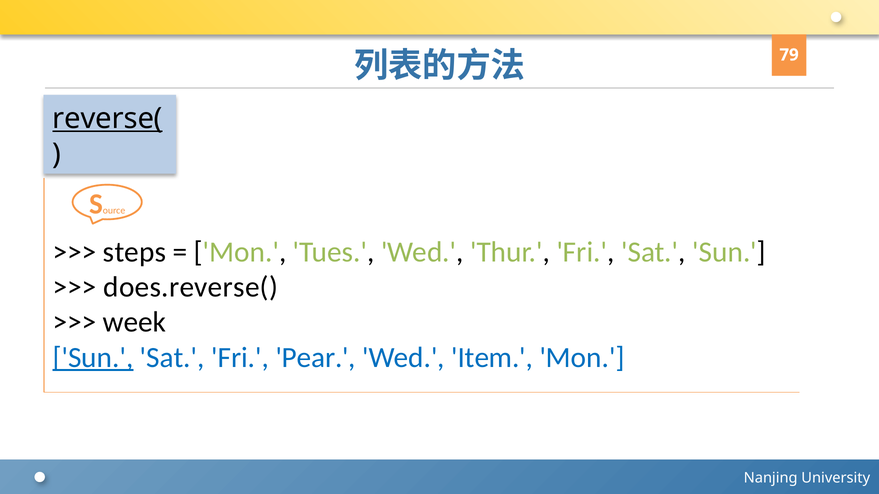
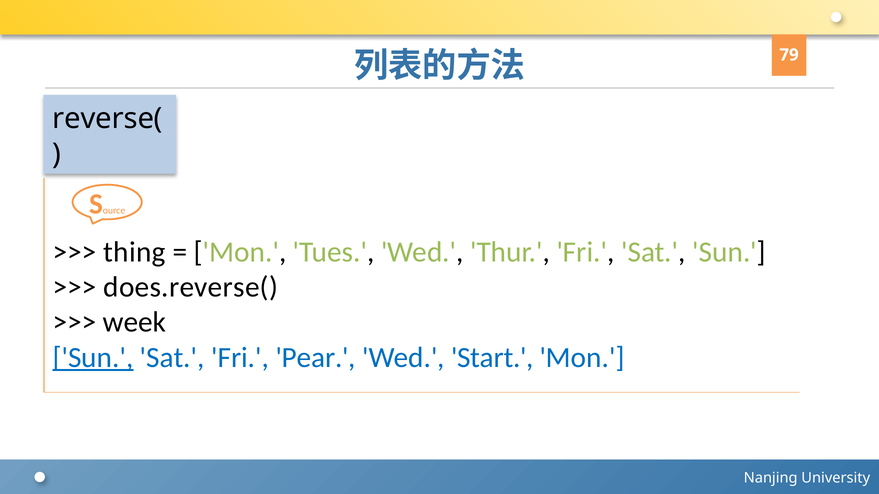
reverse( underline: present -> none (107, 119)
steps: steps -> thing (134, 252)
Item: Item -> Start (492, 358)
